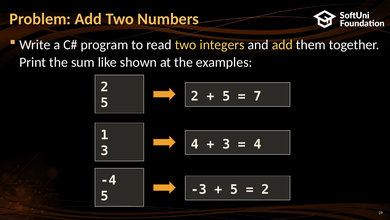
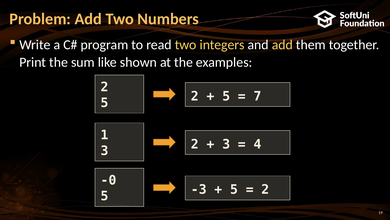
3 4: 4 -> 2 (195, 144)
-4: -4 -> -0 (109, 180)
